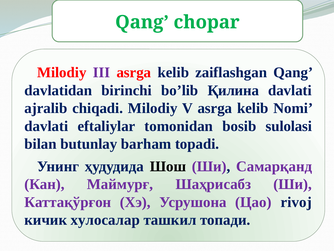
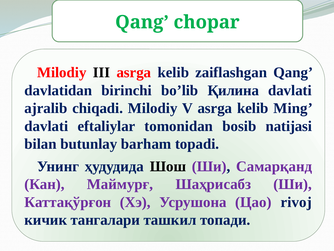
III colour: purple -> black (101, 72)
Nomi: Nomi -> Ming (293, 108)
sulolasi: sulolasi -> natijasi (289, 126)
хулосалар: хулосалар -> тангалари (105, 220)
